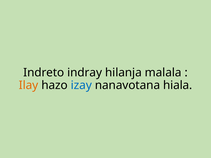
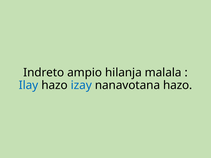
indray: indray -> ampio (85, 73)
Ilay colour: orange -> blue (29, 85)
nanavotana hiala: hiala -> hazo (178, 85)
